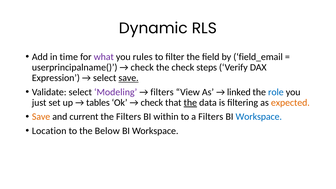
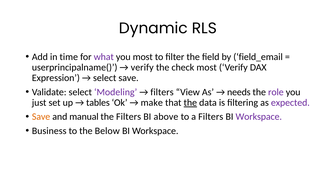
you rules: rules -> most (143, 57)
check: check -> verify (142, 67)
check steps: steps -> most (207, 67)
save underline: present -> none (129, 78)
linked: linked -> needs (239, 92)
role colour: blue -> purple (276, 92)
check: check -> make (152, 103)
expected colour: orange -> purple (290, 103)
current: current -> manual (84, 117)
within: within -> above (166, 117)
Workspace colour: blue -> purple (259, 117)
Location: Location -> Business (49, 131)
